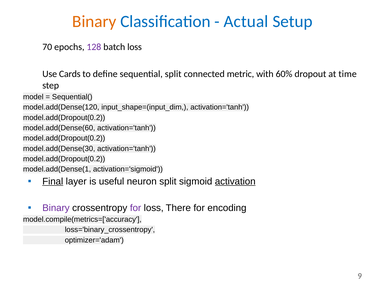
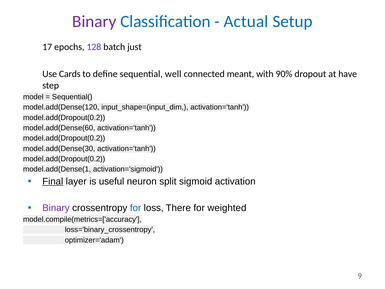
Binary colour: orange -> purple (94, 21)
70: 70 -> 17 (47, 47)
batch loss: loss -> just (134, 47)
sequential split: split -> well (173, 74)
metric: metric -> meant (240, 74)
60%: 60% -> 90% (284, 74)
time: time -> have (348, 74)
activation underline: present -> none (235, 181)
for colour: purple -> blue (136, 208)
encoding: encoding -> weighted (227, 208)
